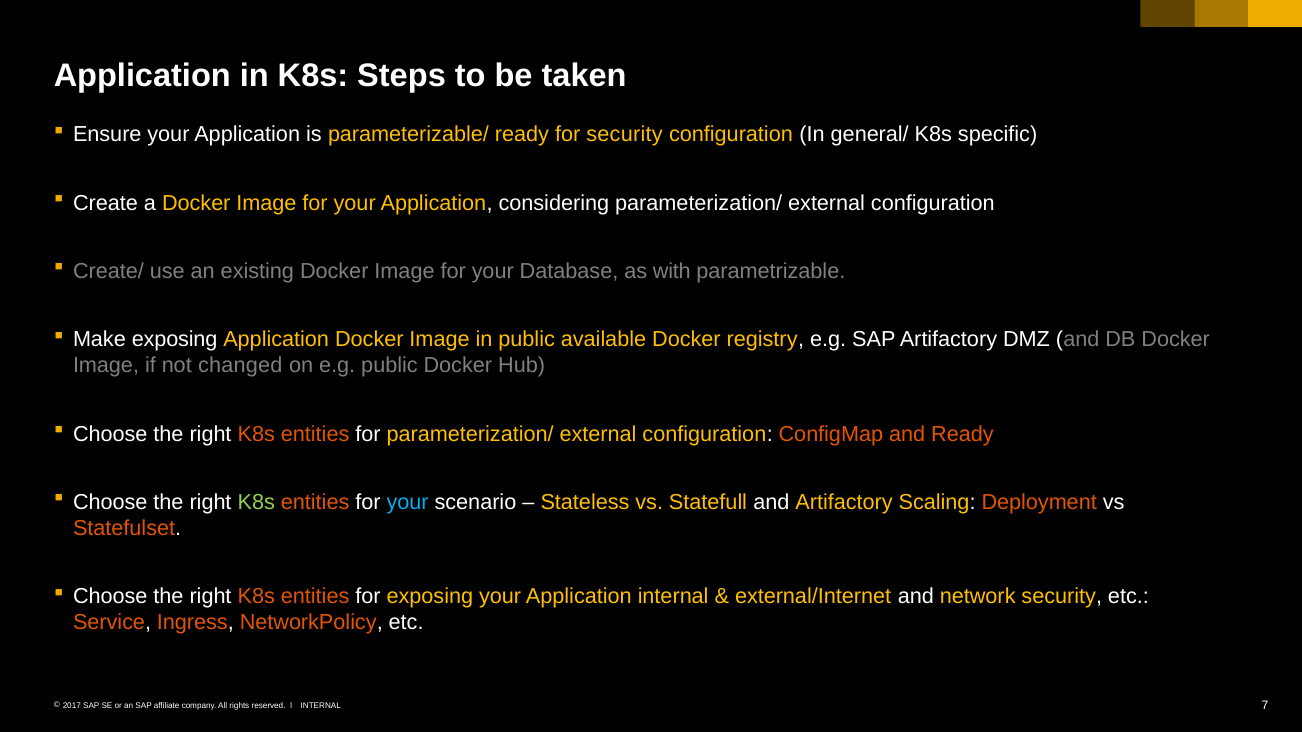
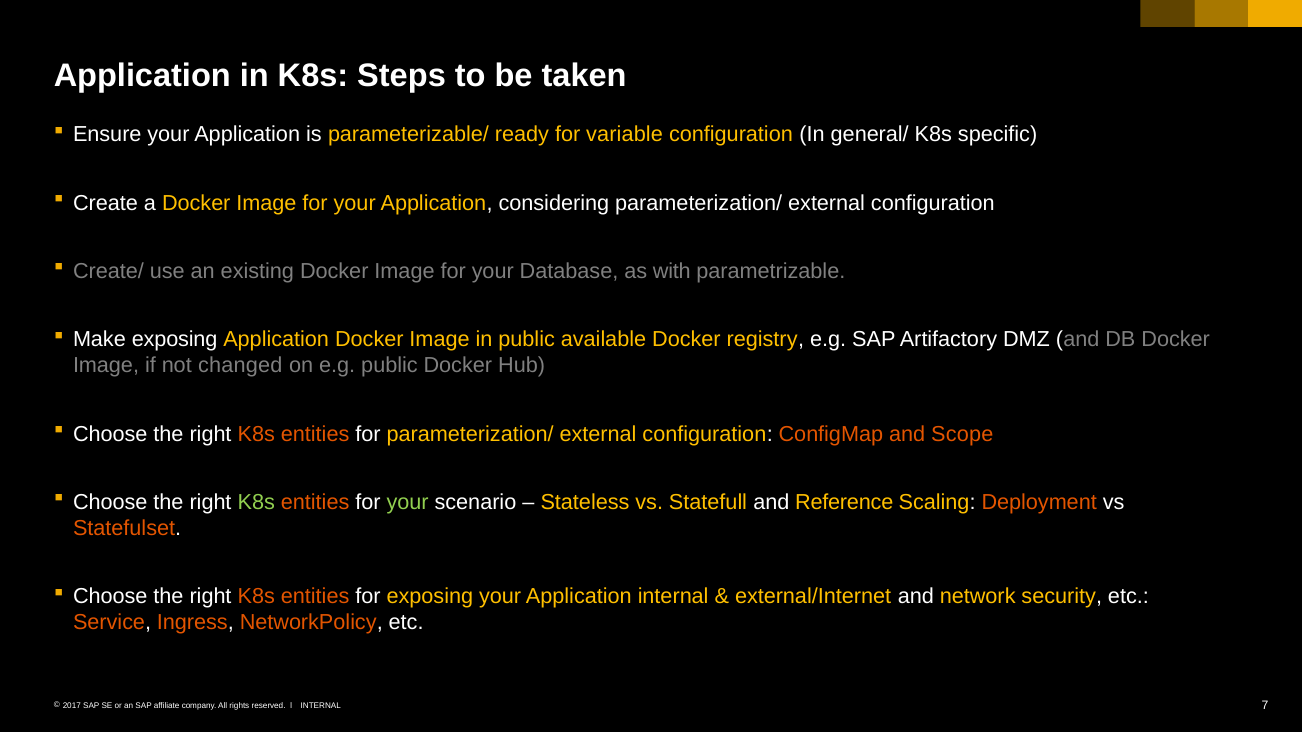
for security: security -> variable (625, 135)
and Ready: Ready -> Scope (962, 434)
your colour: light blue -> light green (408, 502)
and Artifactory: Artifactory -> Reference (844, 502)
